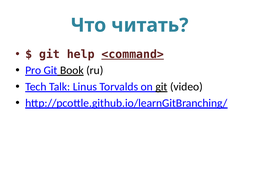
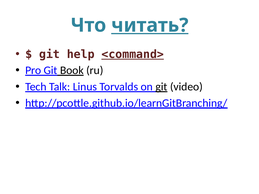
читать underline: none -> present (150, 25)
